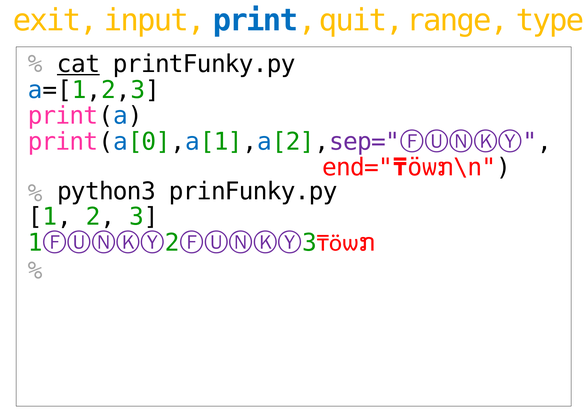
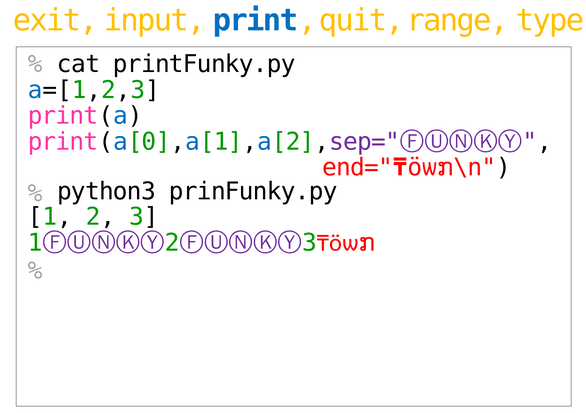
cat underline: present -> none (79, 64)
